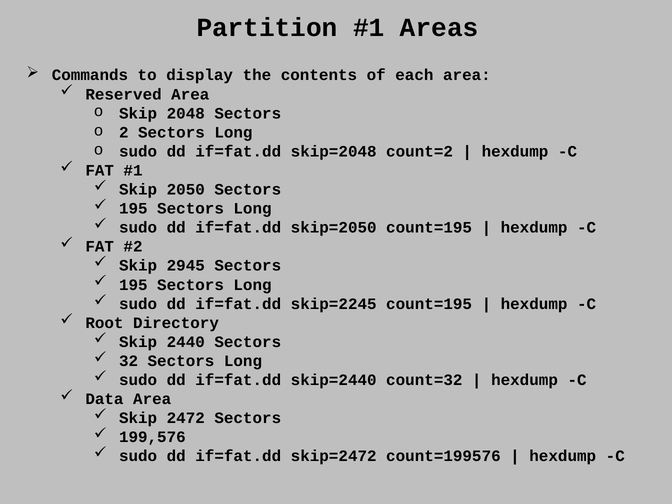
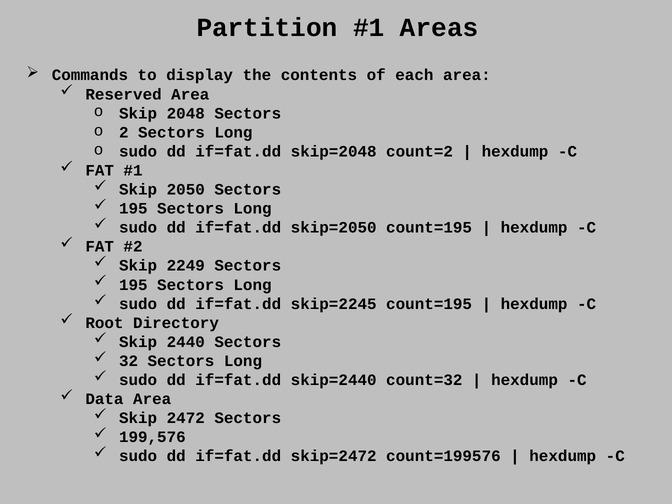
2945: 2945 -> 2249 (186, 266)
